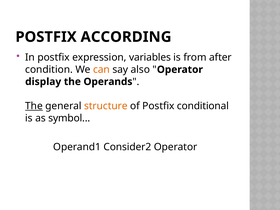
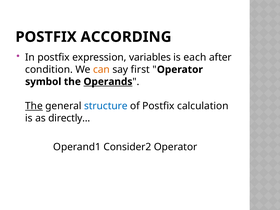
from: from -> each (195, 57)
also: also -> first (140, 70)
display: display -> symbol (43, 82)
Operands underline: none -> present (108, 82)
structure colour: orange -> blue (106, 106)
conditional: conditional -> calculation (203, 106)
symbol: symbol -> directly (69, 118)
